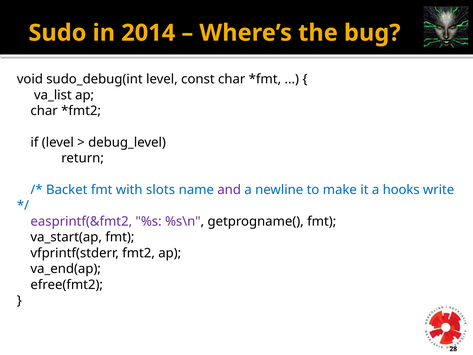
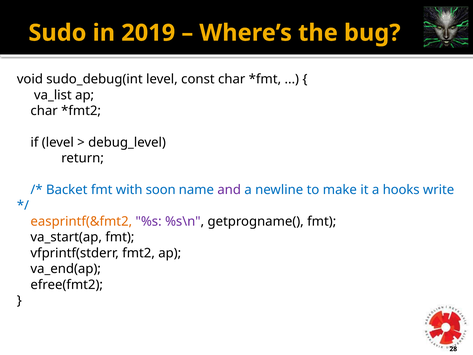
2014: 2014 -> 2019 (148, 33)
slots: slots -> soon (161, 190)
easprintf(&fmt2 colour: purple -> orange (81, 221)
